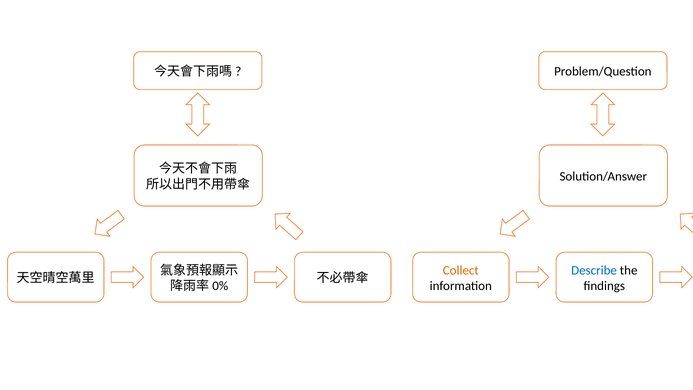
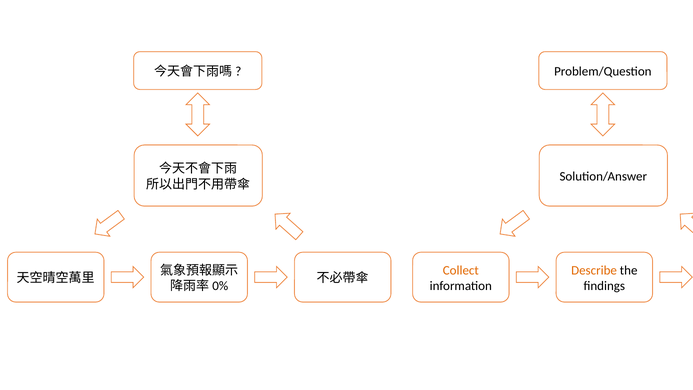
Describe colour: blue -> orange (594, 270)
